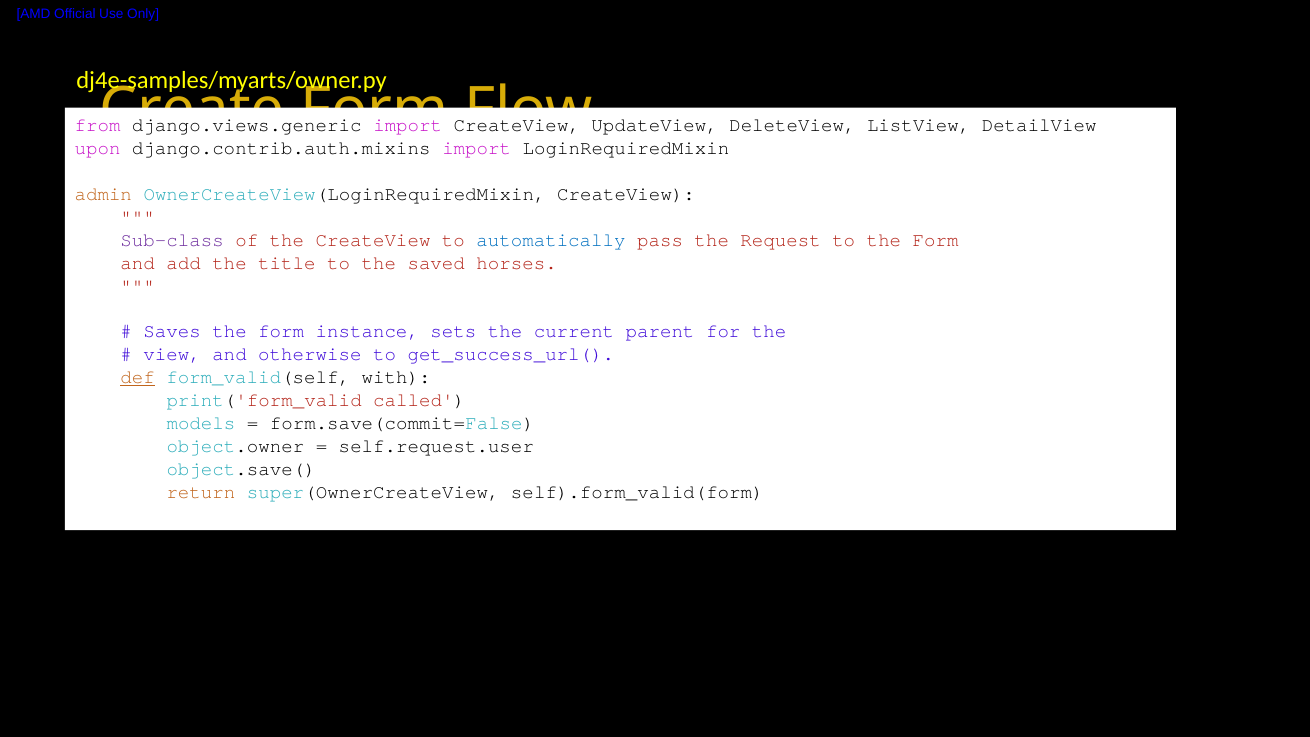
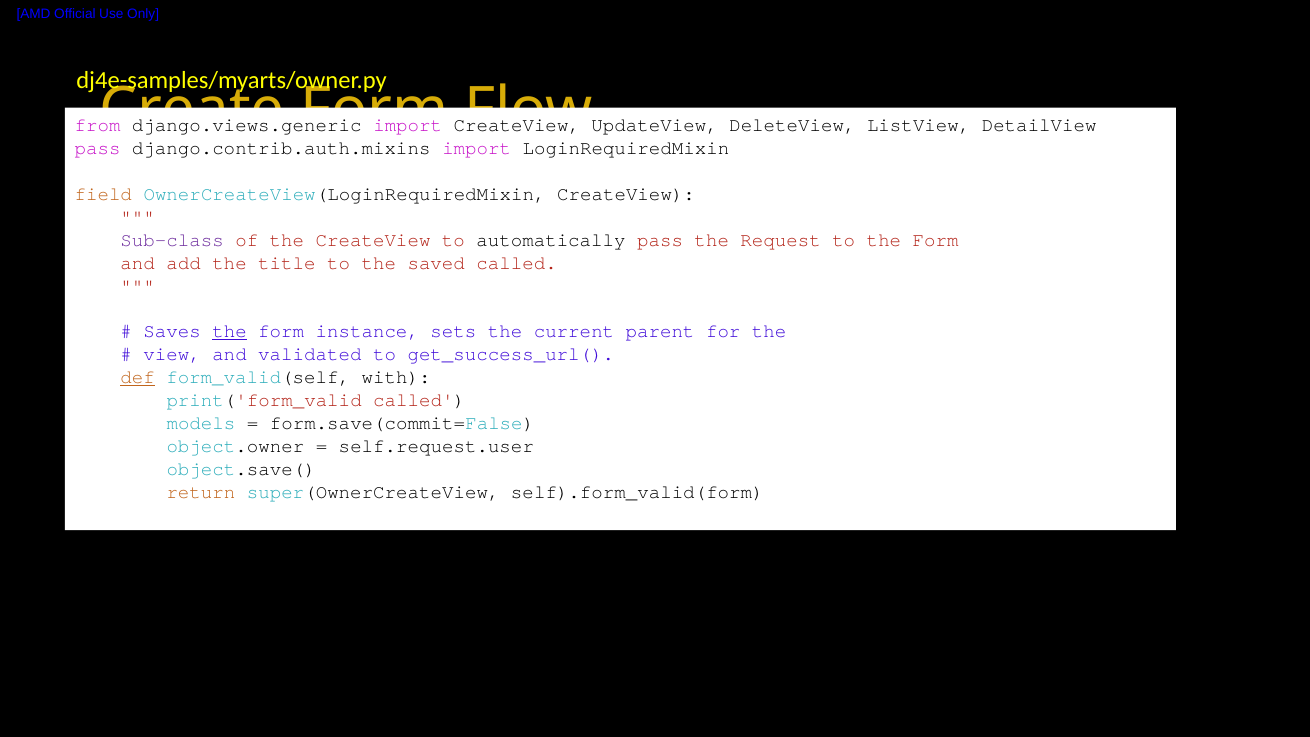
upon: upon -> pass (98, 148)
admin: admin -> field (103, 194)
automatically colour: blue -> black (551, 240)
saved horses: horses -> called (517, 263)
the underline: none -> present (230, 332)
otherwise: otherwise -> validated (310, 355)
